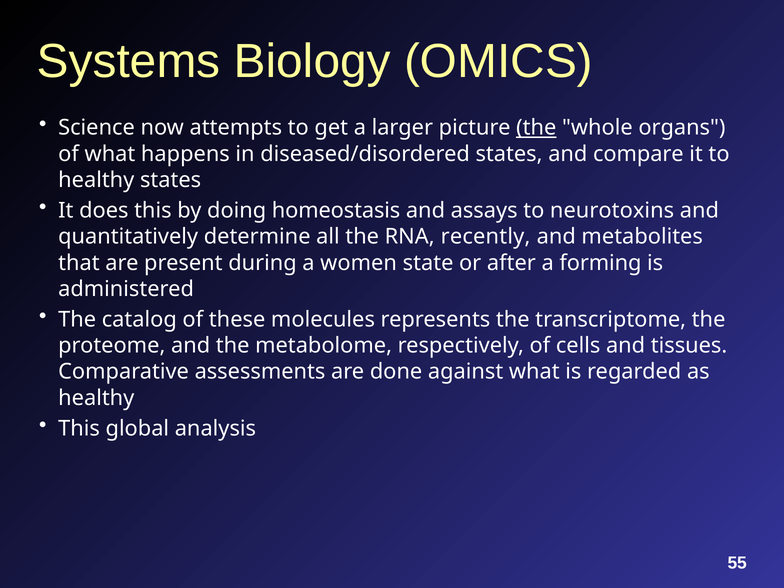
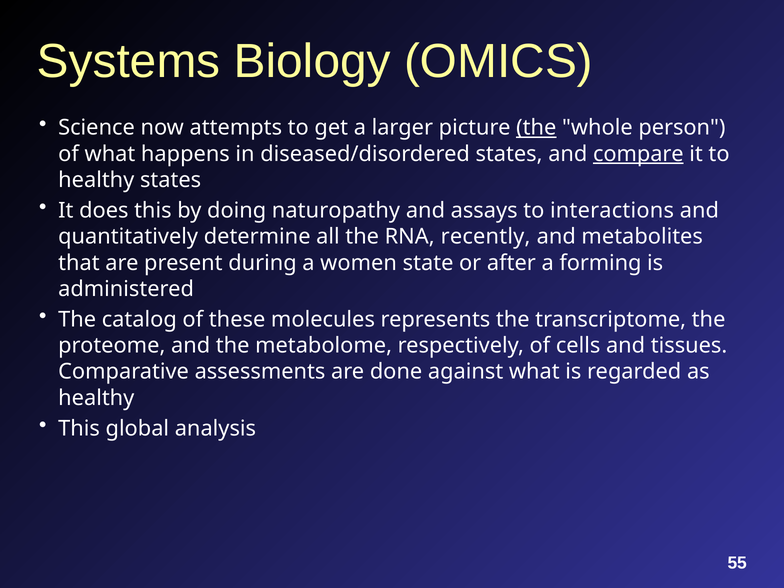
organs: organs -> person (682, 128)
compare underline: none -> present (638, 154)
homeostasis: homeostasis -> naturopathy (336, 211)
neurotoxins: neurotoxins -> interactions (612, 211)
